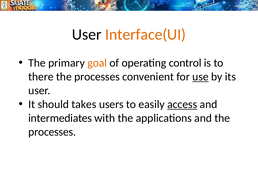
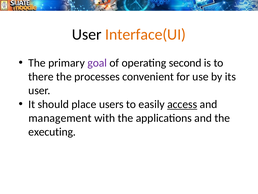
goal colour: orange -> purple (97, 63)
control: control -> second (185, 63)
use underline: present -> none (200, 77)
takes: takes -> place (84, 104)
intermediates: intermediates -> management (60, 118)
processes: processes -> executing (52, 132)
